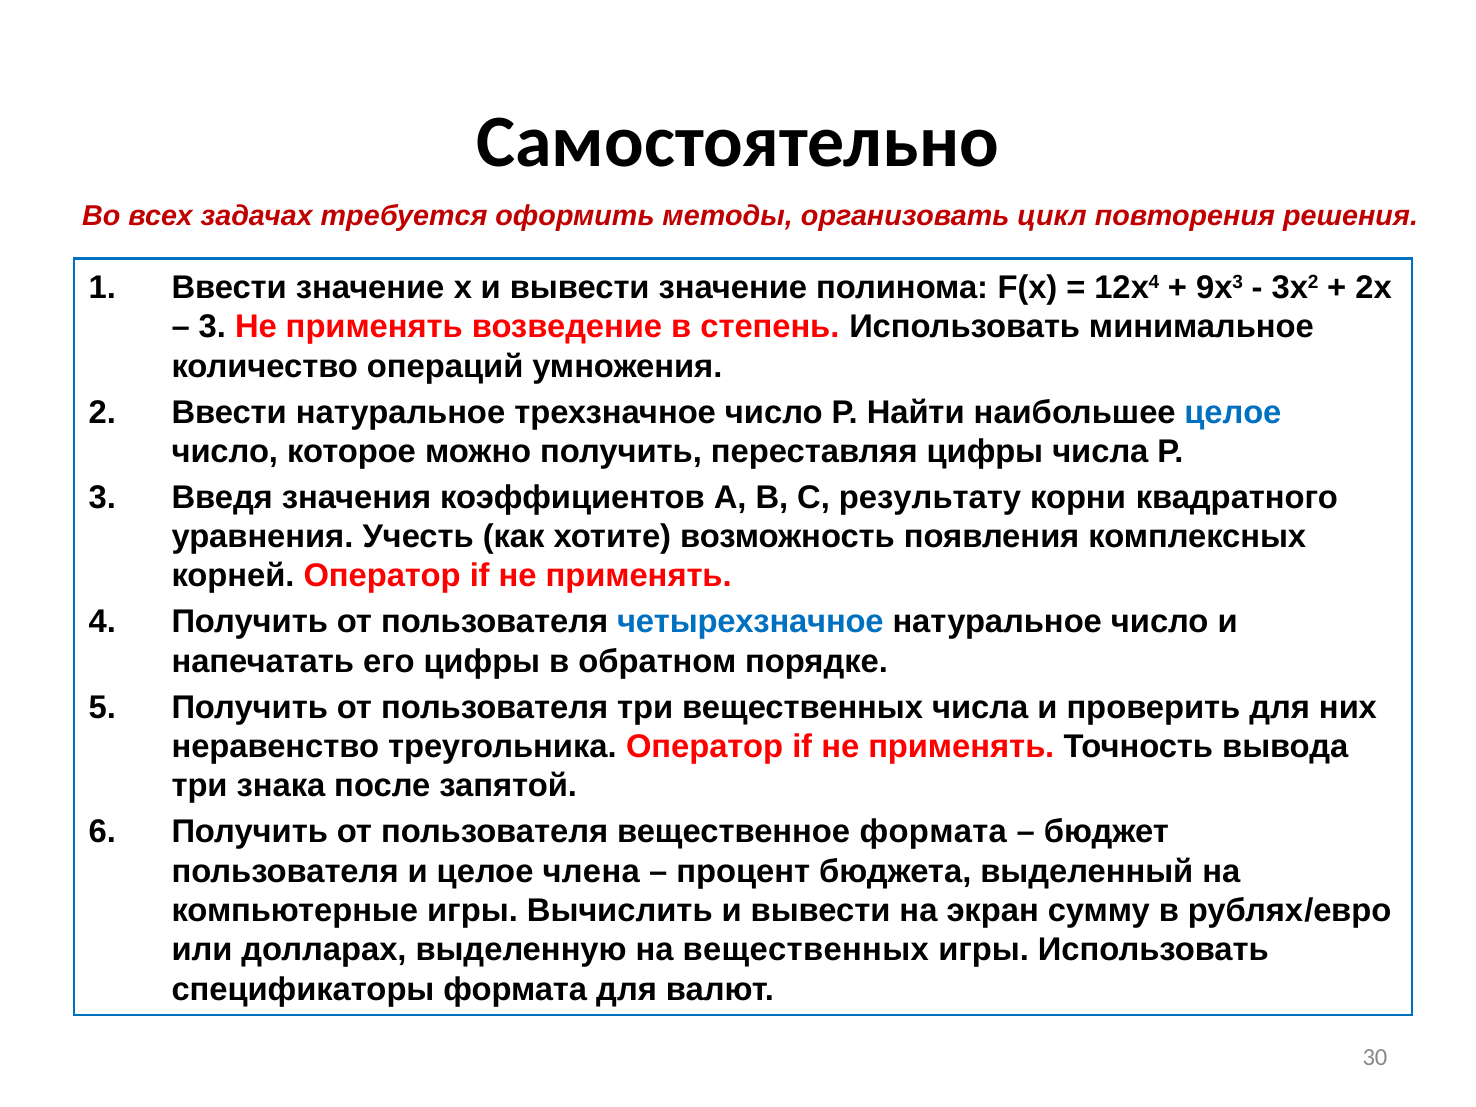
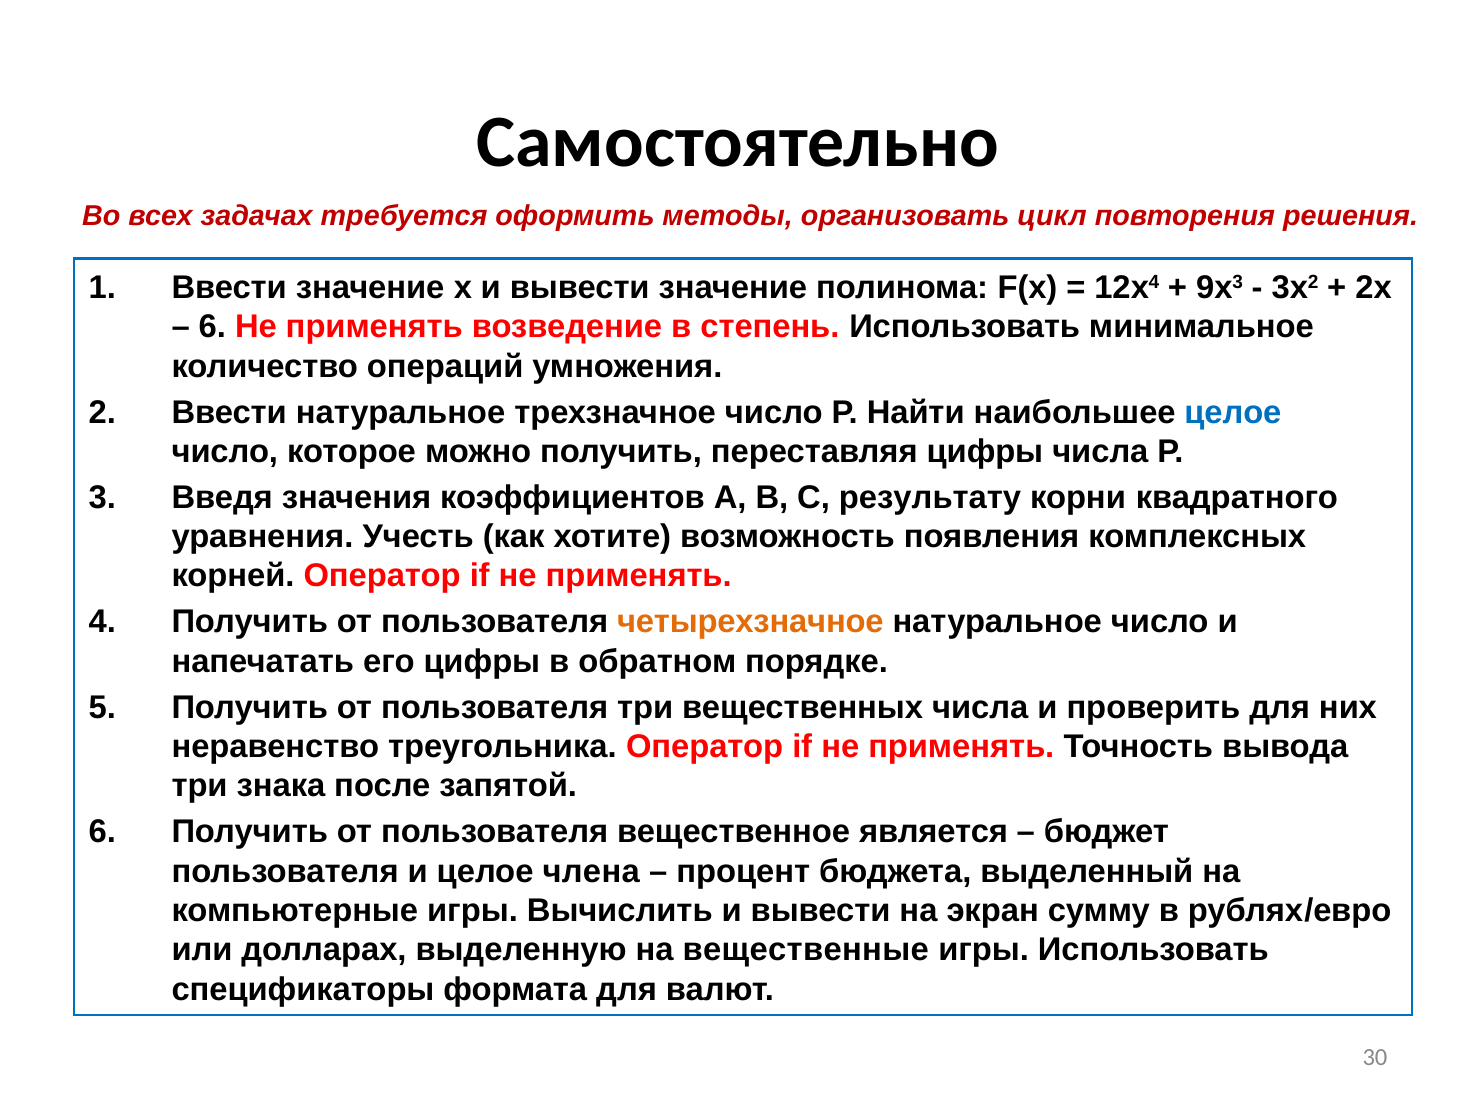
3: 3 -> 6 (212, 327)
четырехзначное colour: blue -> orange (750, 622)
вещественное формата: формата -> является (934, 832)
на вещественных: вещественных -> вещественные (806, 950)
